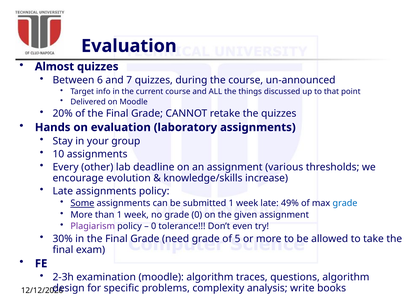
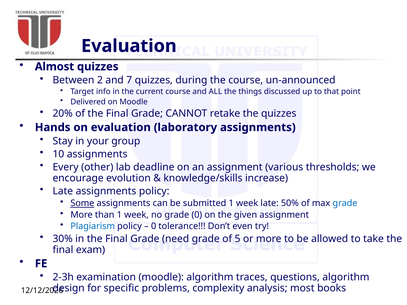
6: 6 -> 2 (100, 80)
49%: 49% -> 50% (290, 203)
Plagiarism colour: purple -> blue (93, 227)
write: write -> most (302, 288)
